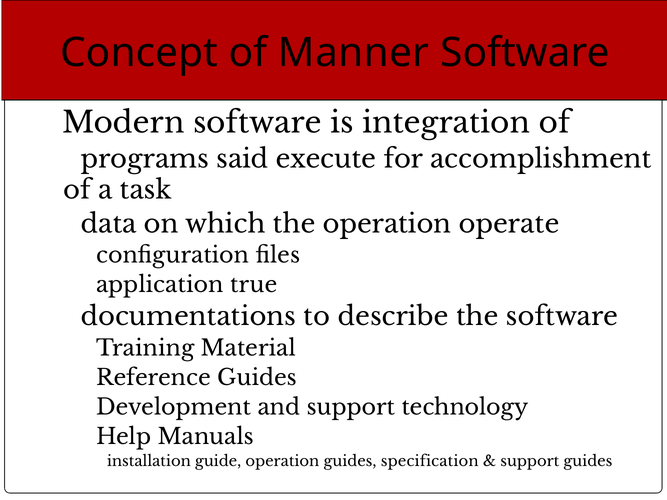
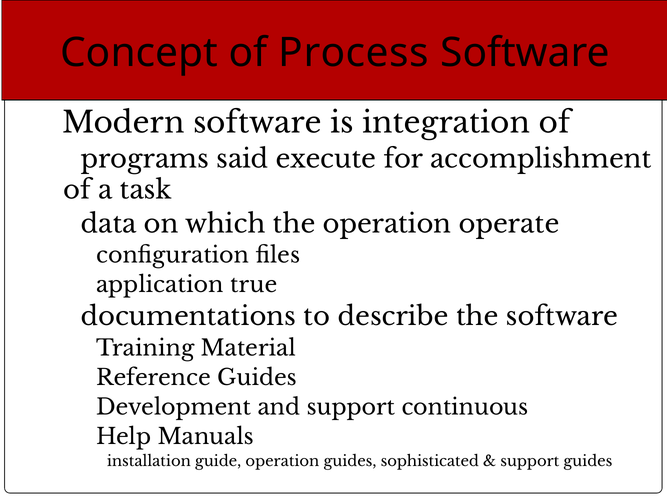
Manner: Manner -> Process (354, 53)
technology: technology -> continuous (465, 407)
specification: specification -> sophisticated (430, 461)
